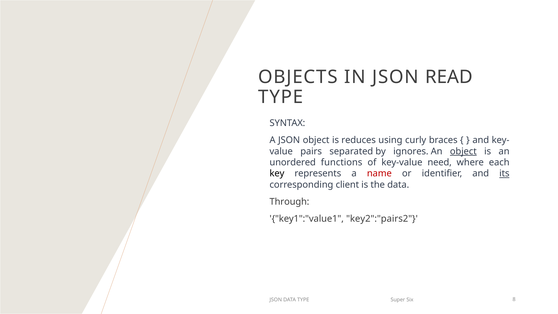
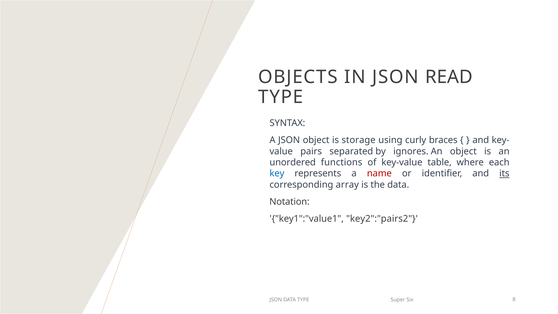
reduces: reduces -> storage (359, 140)
object underline: present -> none (463, 151)
need: need -> table (440, 162)
key colour: black -> blue (277, 174)
client: client -> array (347, 185)
Through: Through -> Notation (289, 202)
